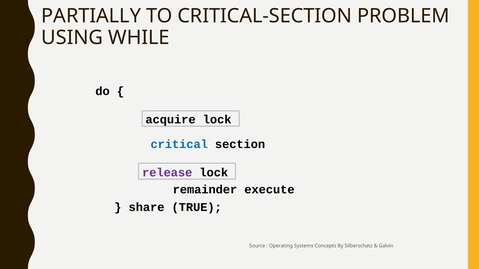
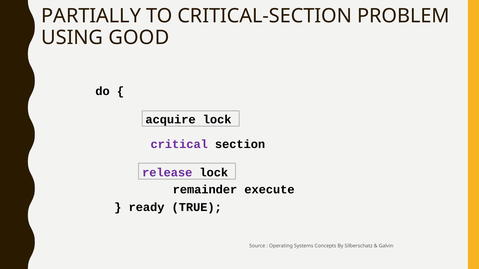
WHILE: WHILE -> GOOD (139, 38)
critical colour: blue -> purple (179, 144)
share: share -> ready (147, 208)
